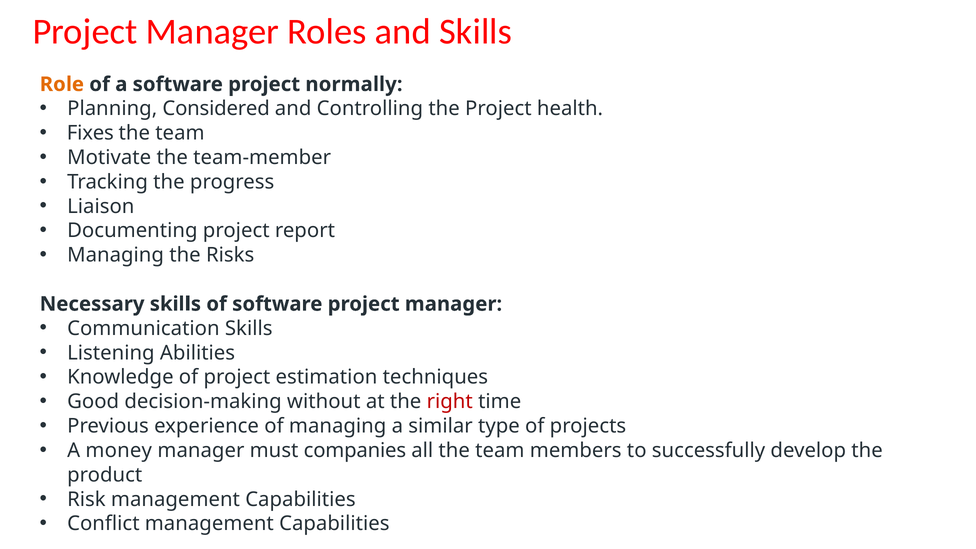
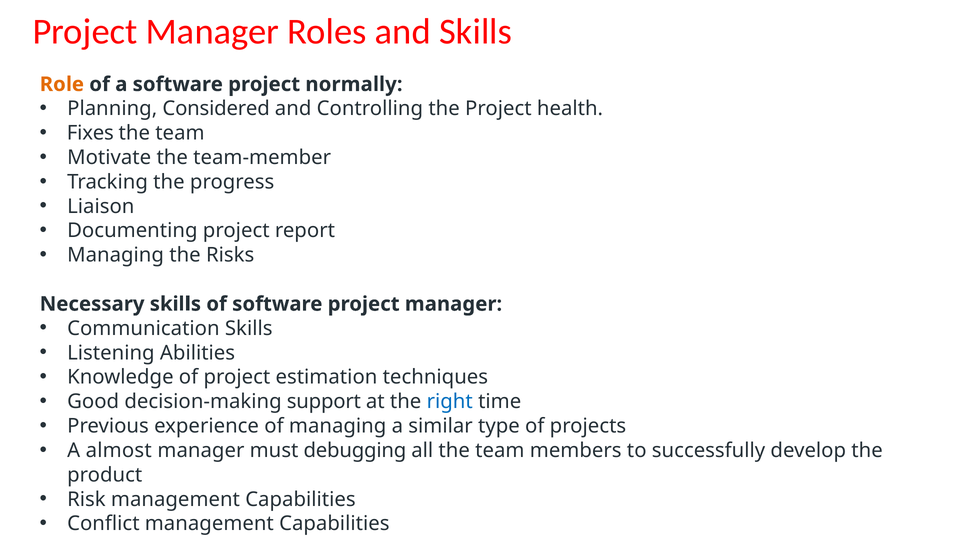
without: without -> support (324, 402)
right colour: red -> blue (450, 402)
money: money -> almost (119, 450)
companies: companies -> debugging (355, 450)
